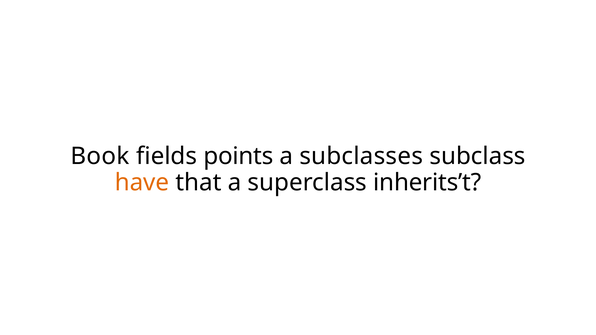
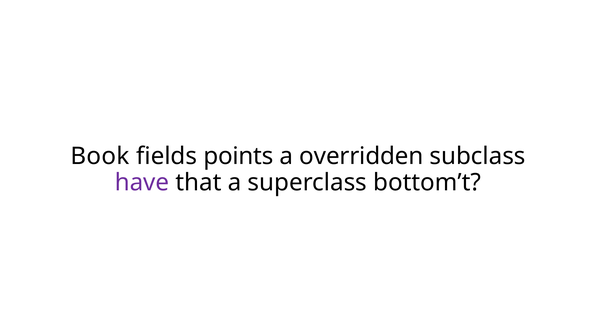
subclasses: subclasses -> overridden (361, 156)
have colour: orange -> purple (142, 182)
inherits’t: inherits’t -> bottom’t (427, 182)
